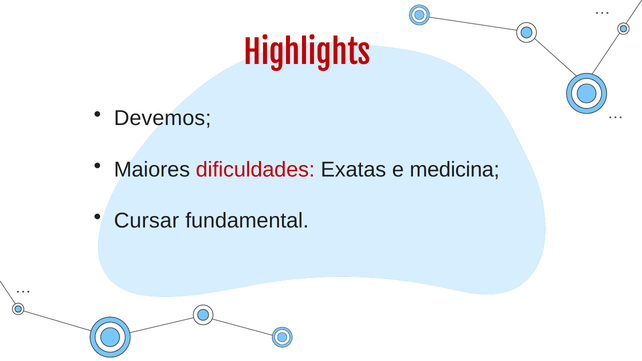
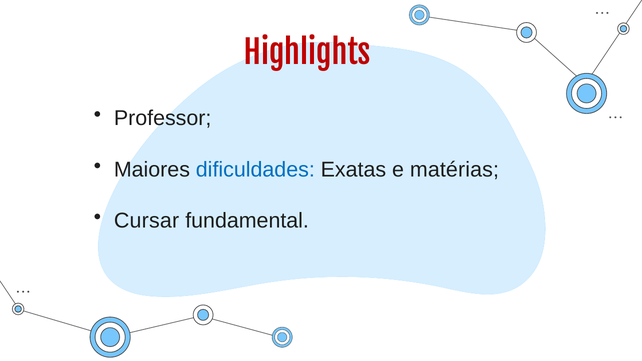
Devemos: Devemos -> Professor (163, 118)
dificuldades colour: red -> blue (255, 170)
medicina: medicina -> matérias (454, 170)
